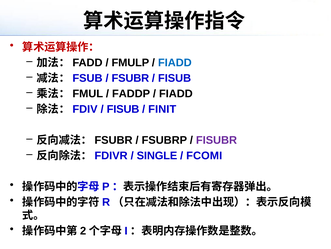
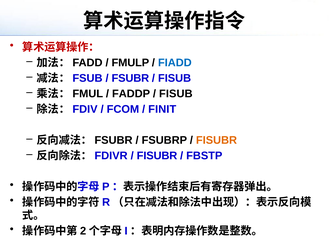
FIADD: FIADD -> FISUB (176, 93)
FISUB: FISUB -> FCOM (123, 109)
FISUBR colour: purple -> orange (216, 140)
SINGLE: SINGLE -> FISUBR (157, 155)
FCOMI: FCOMI -> FBSTP (204, 155)
